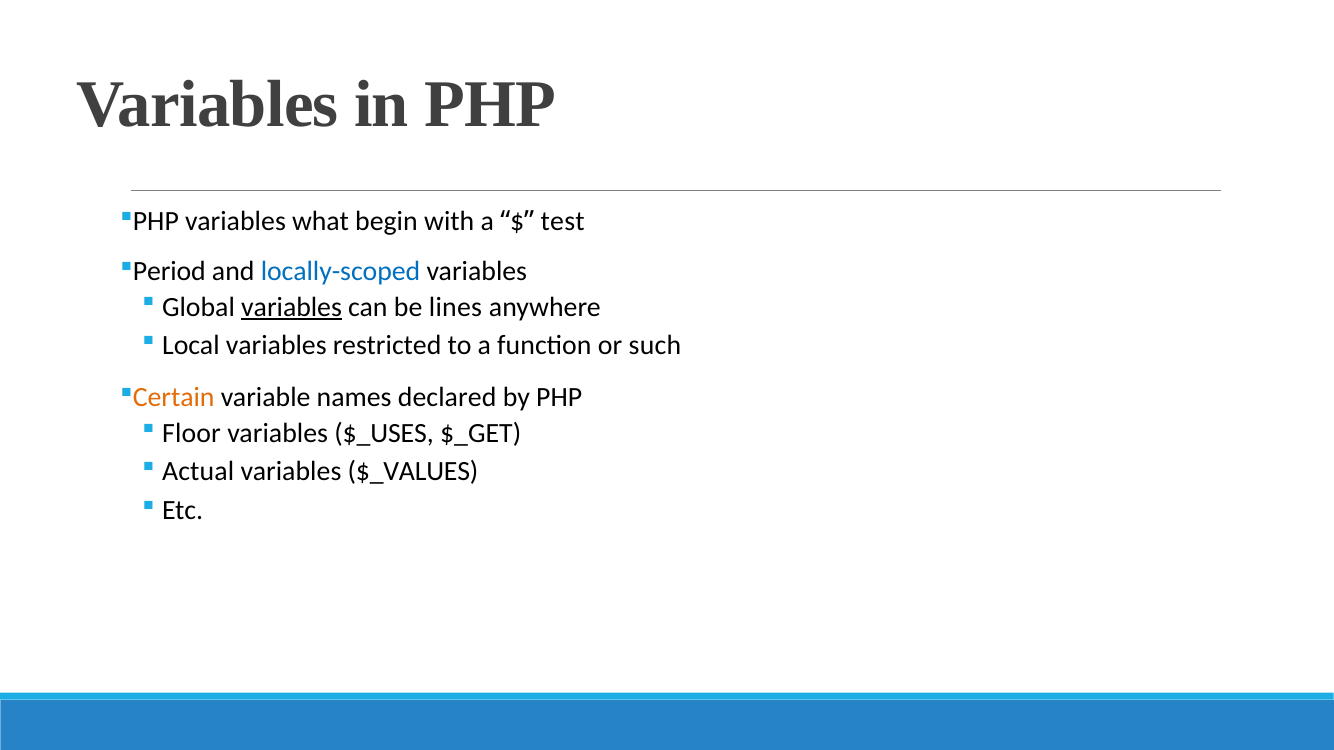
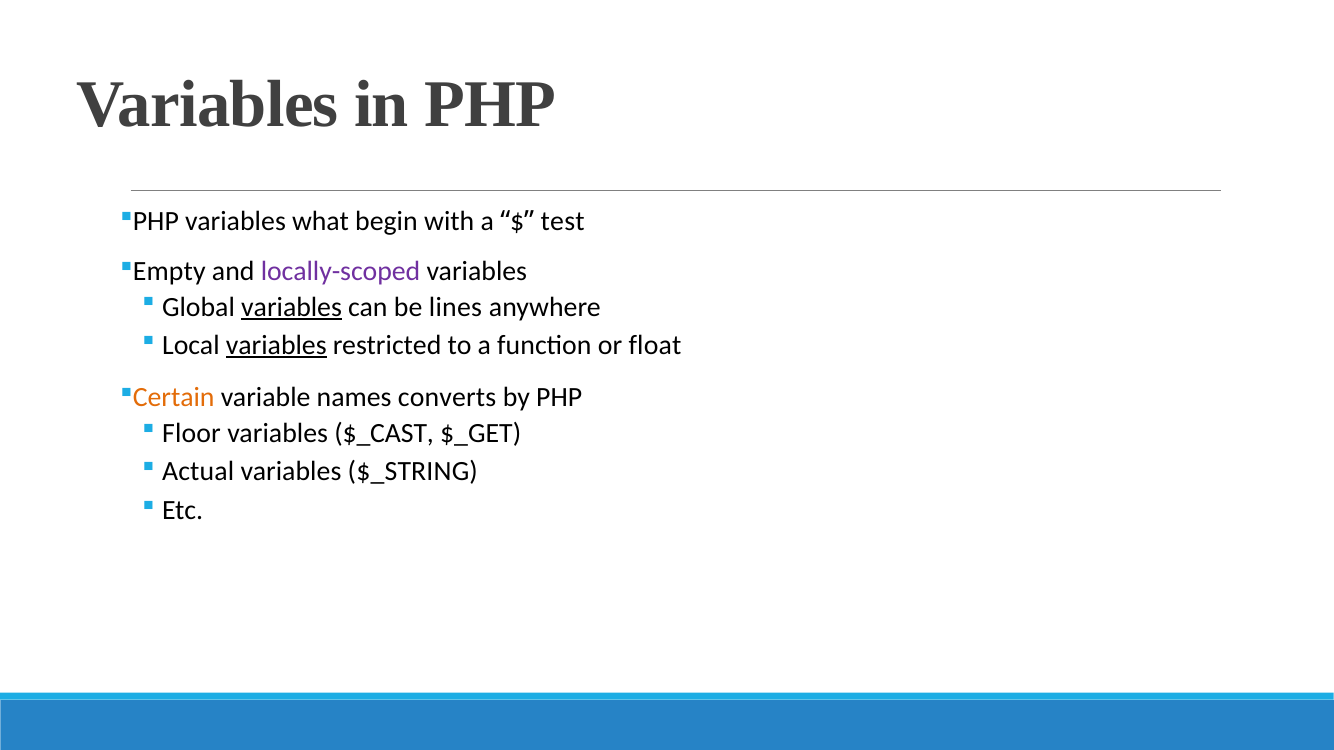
Period: Period -> Empty (169, 271)
locally-scoped colour: blue -> purple (340, 271)
variables underline: none -> present (276, 345)
such: such -> float (655, 345)
declared: declared -> converts (447, 398)
$_USES: $_USES -> $_CAST (384, 433)
$_VALUES: $_VALUES -> $_STRING (413, 472)
